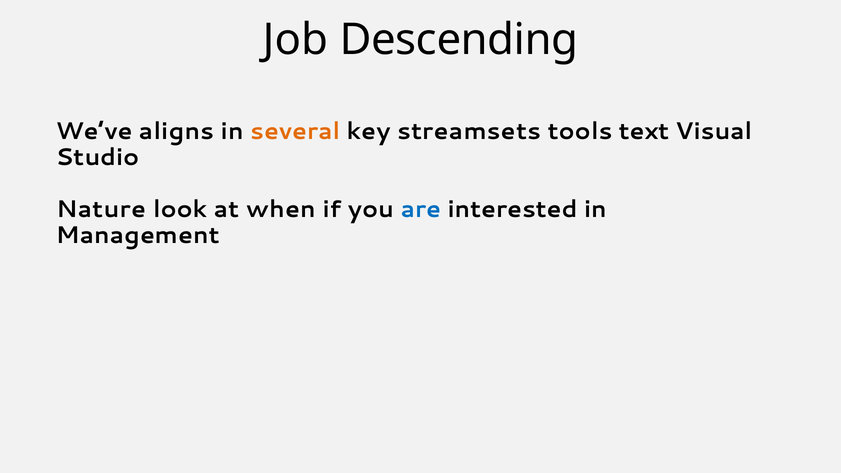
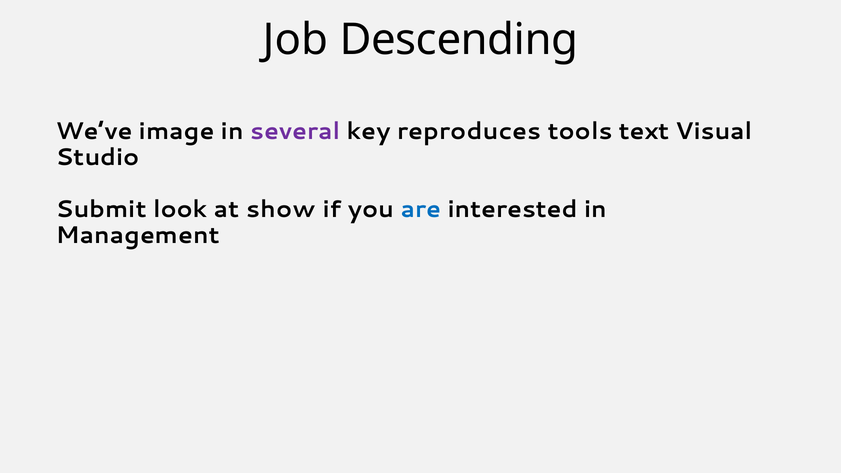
aligns: aligns -> image (177, 131)
several colour: orange -> purple (295, 131)
streamsets: streamsets -> reproduces (469, 131)
Nature: Nature -> Submit (101, 209)
when: when -> show (281, 209)
